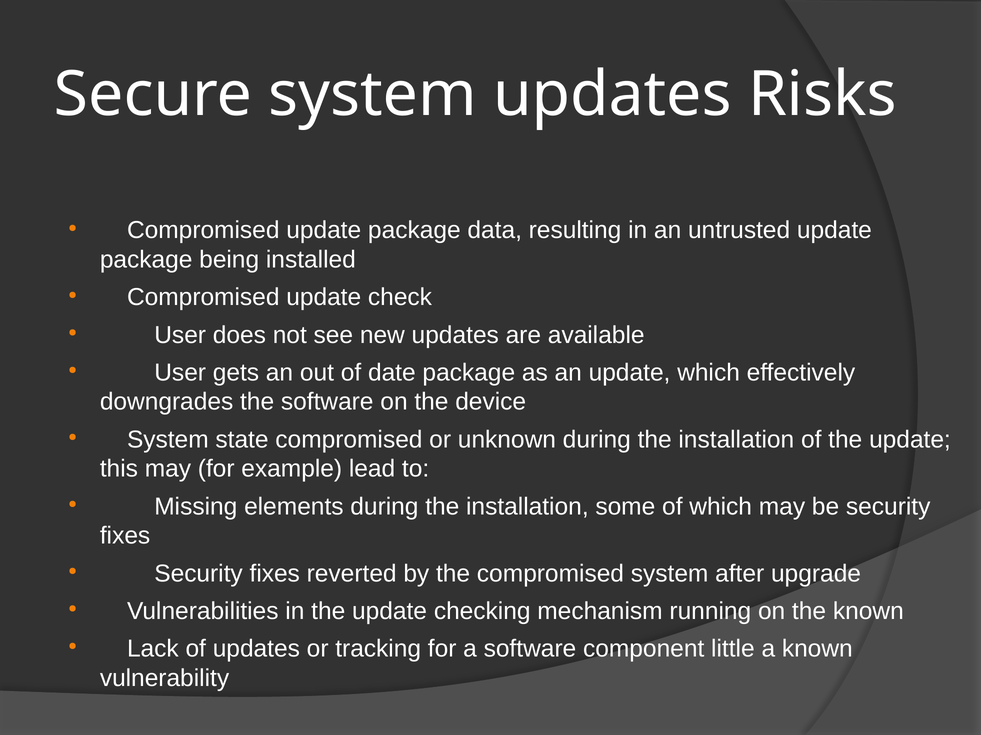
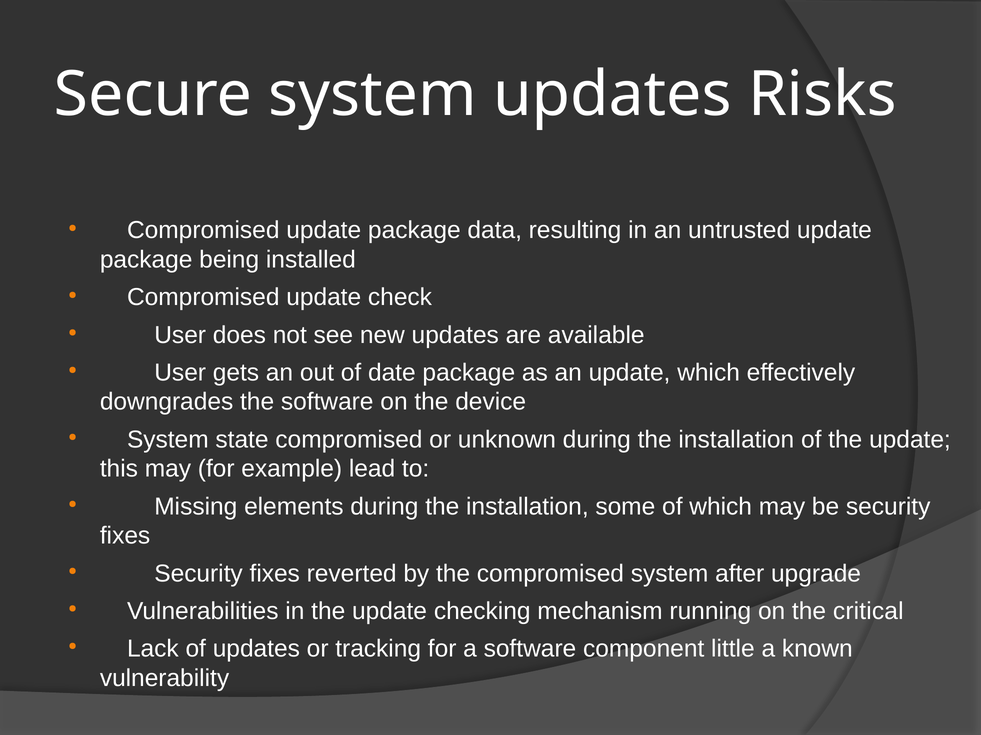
the known: known -> critical (868, 612)
